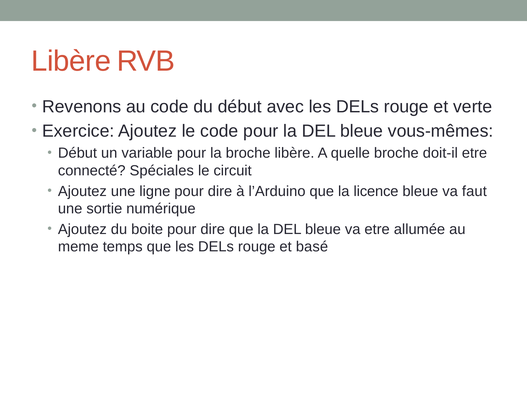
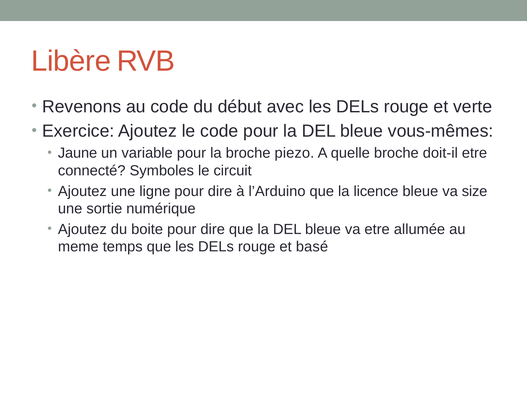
Début: Début -> Jaune (78, 153)
broche libère: libère -> piezo (294, 153)
Spéciales: Spéciales -> Symboles (162, 171)
faut: faut -> size (475, 191)
